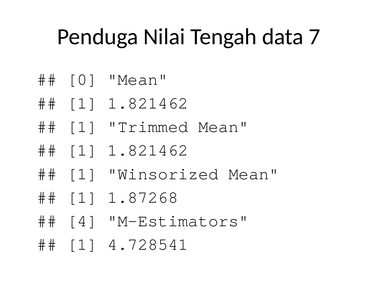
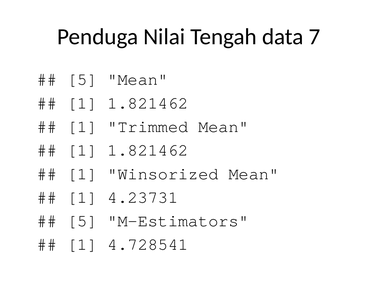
0: 0 -> 5 (82, 79)
1.87268: 1.87268 -> 4.23731 (143, 197)
4: 4 -> 5 (82, 220)
